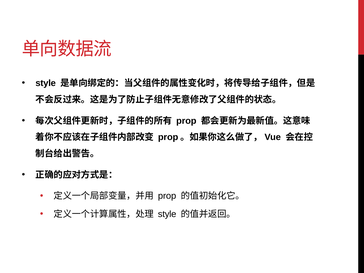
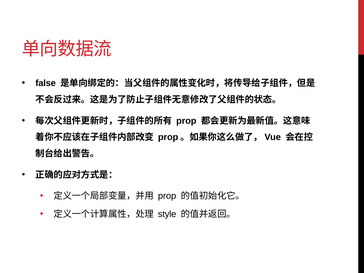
style: style -> false (46, 83)
